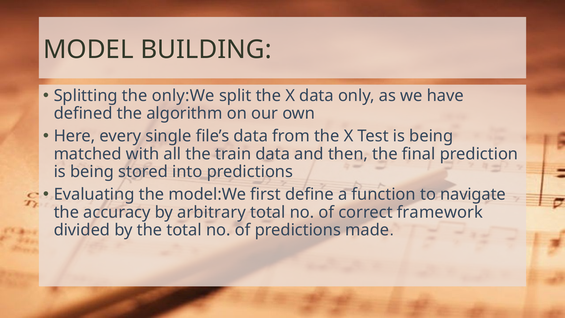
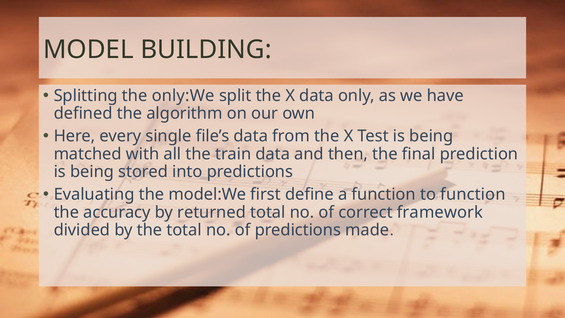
to navigate: navigate -> function (473, 194)
arbitrary: arbitrary -> returned (212, 212)
